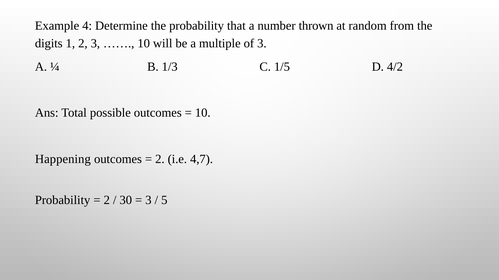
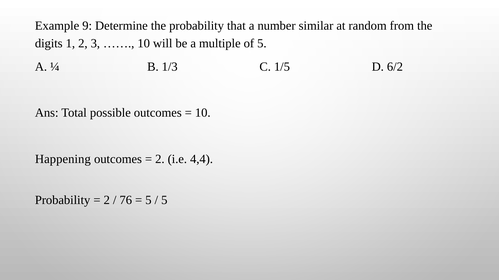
4: 4 -> 9 (87, 26)
thrown: thrown -> similar (316, 26)
of 3: 3 -> 5 (262, 44)
4/2: 4/2 -> 6/2 (395, 67)
4,7: 4,7 -> 4,4 (202, 159)
30: 30 -> 76 (126, 201)
3: 3 -> 5 (148, 201)
